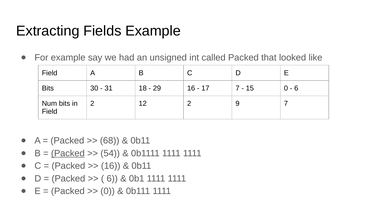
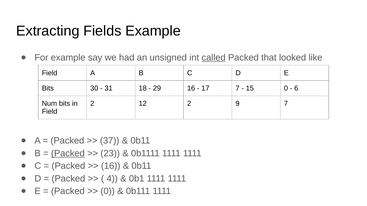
called underline: none -> present (214, 58)
68: 68 -> 37 (110, 141)
54: 54 -> 23 (110, 154)
6: 6 -> 4 (112, 179)
